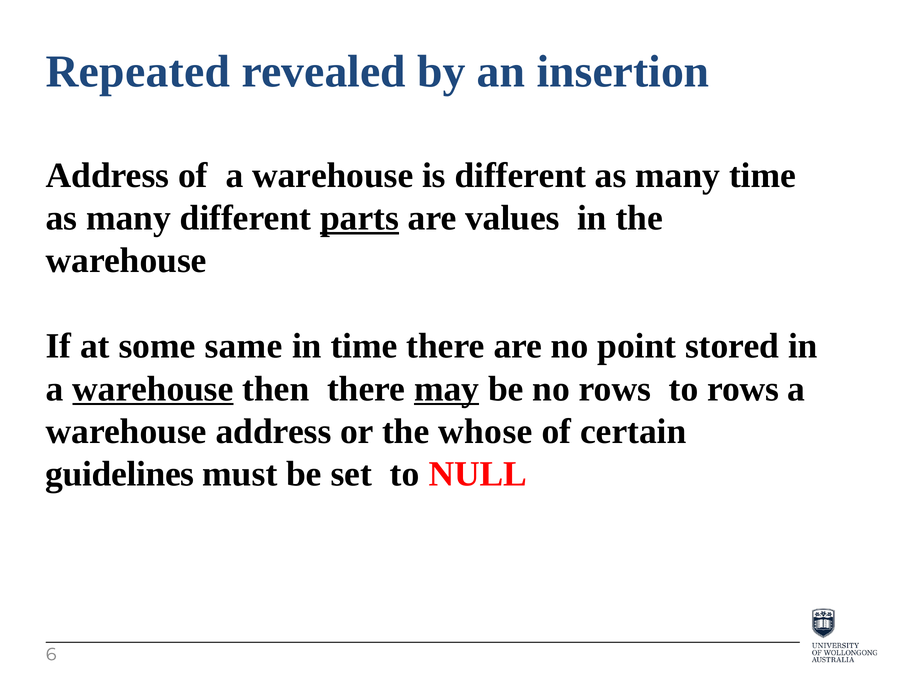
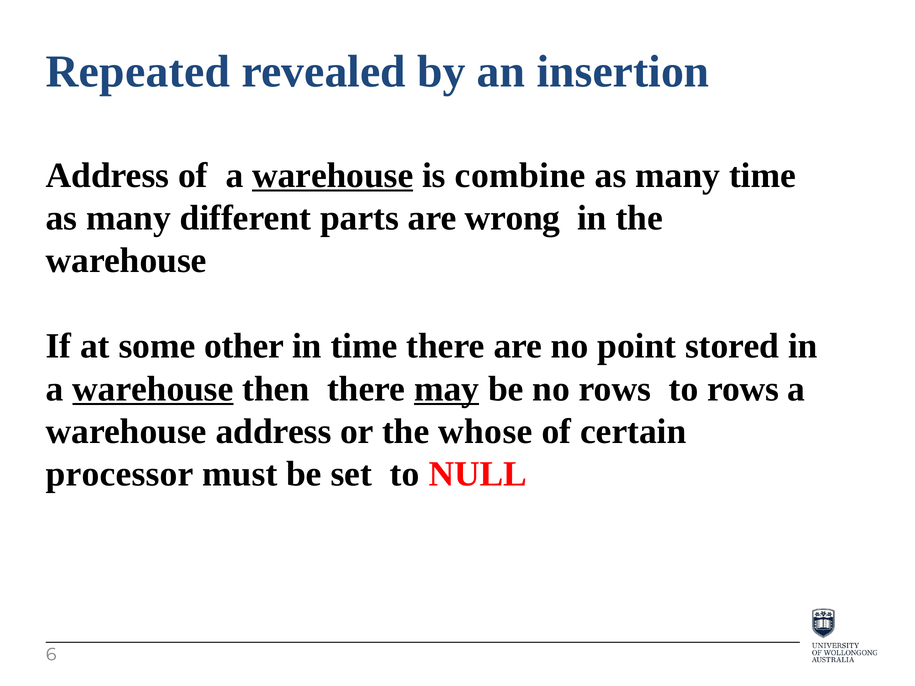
warehouse underline: none -> present (333, 175)
is different: different -> combine (520, 175)
parts underline: present -> none (360, 218)
values: values -> wrong (513, 218)
same: same -> other (244, 346)
guidelines: guidelines -> processor (120, 474)
